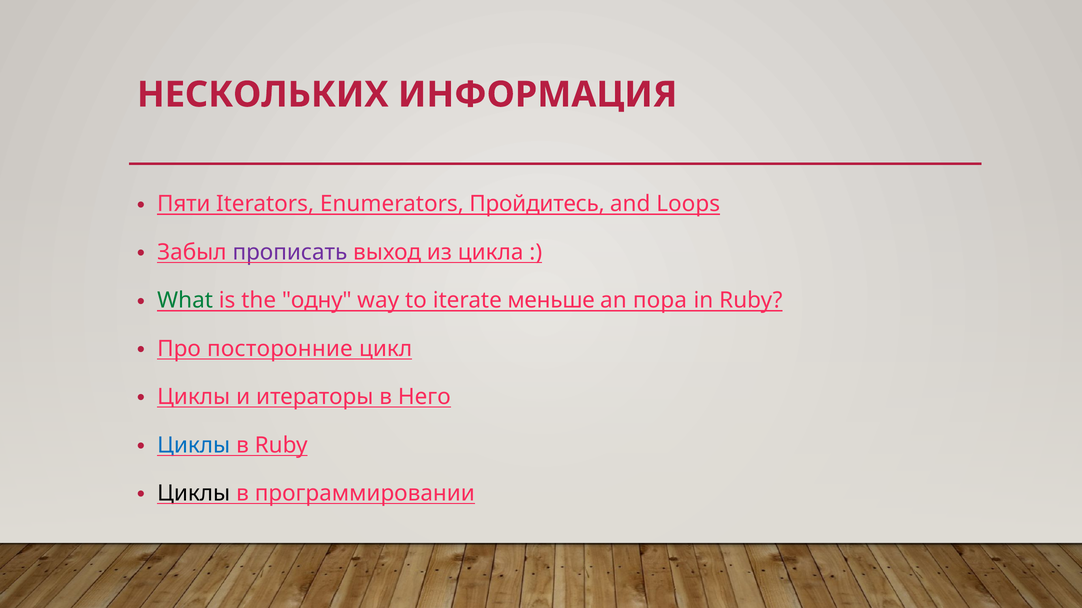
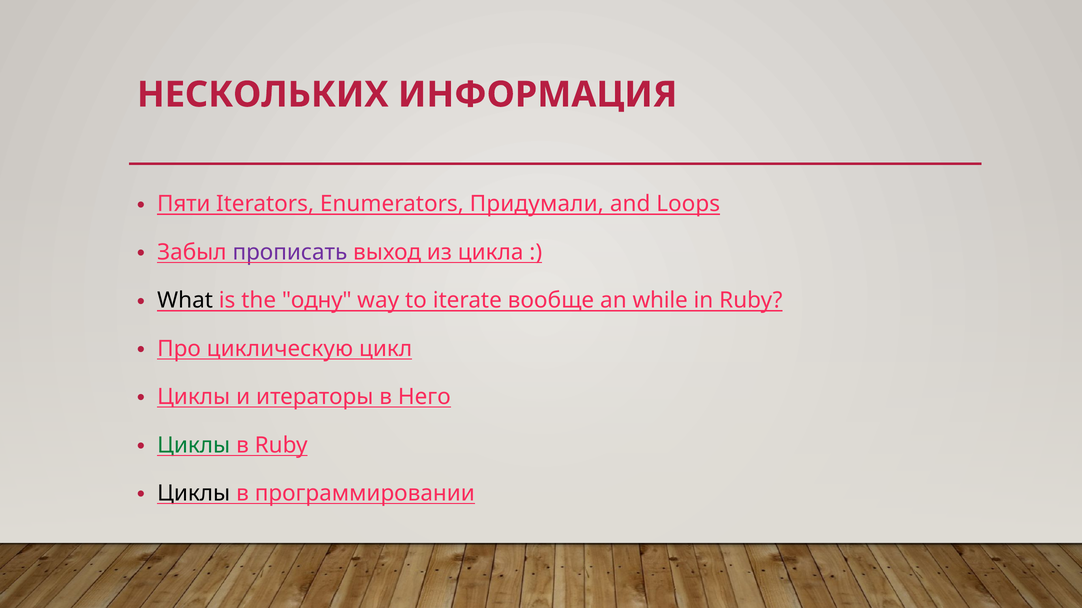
Пройдитесь: Пройдитесь -> Придумали (537, 204)
What colour: green -> black (185, 301)
меньше: меньше -> вообще (551, 301)
пора: пора -> while (660, 301)
посторонние: посторонние -> циклическую (280, 349)
Циклы colour: blue -> green (194, 446)
